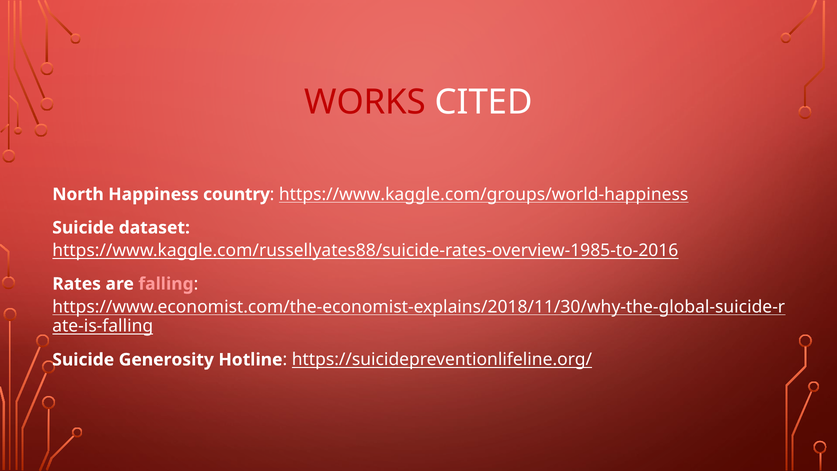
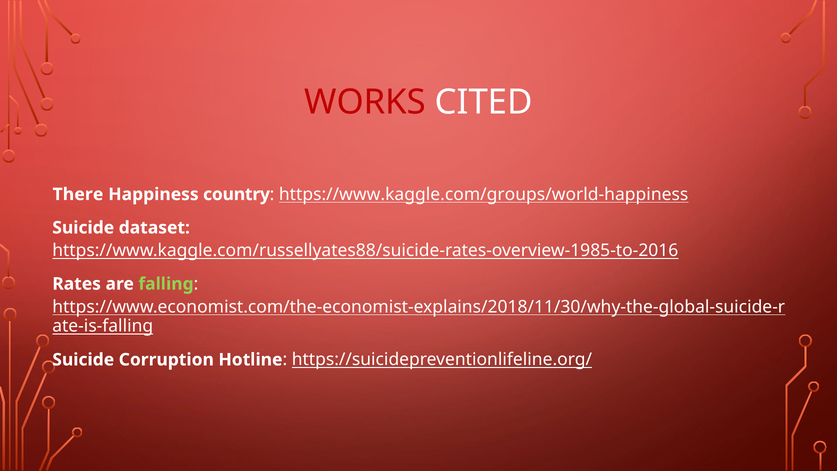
North: North -> There (78, 194)
falling colour: pink -> light green (166, 284)
Generosity: Generosity -> Corruption (166, 360)
